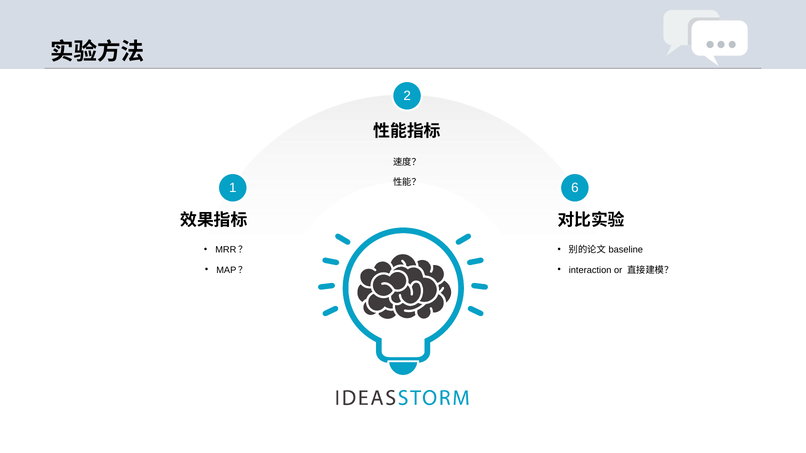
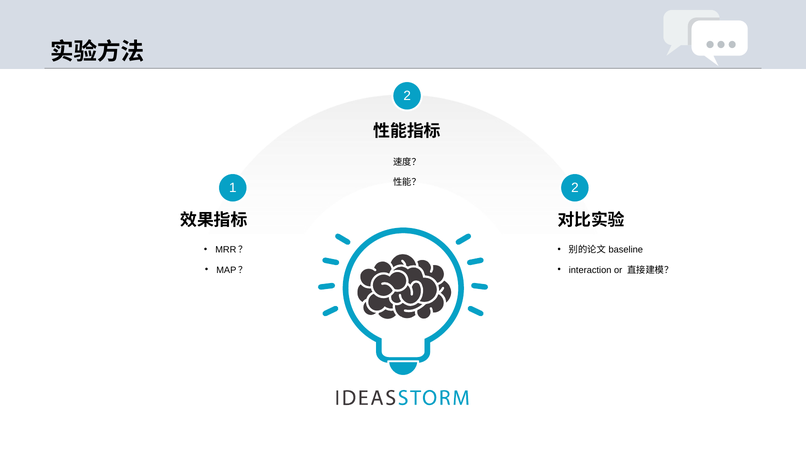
1 6: 6 -> 2 (575, 188)
